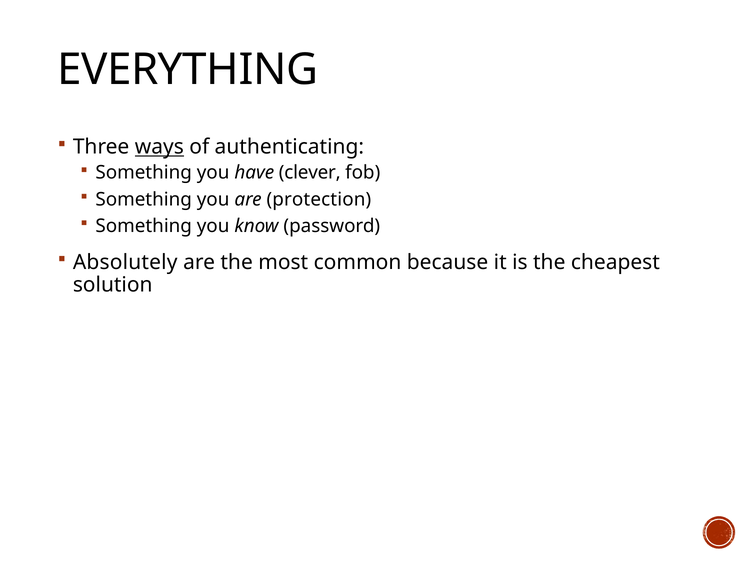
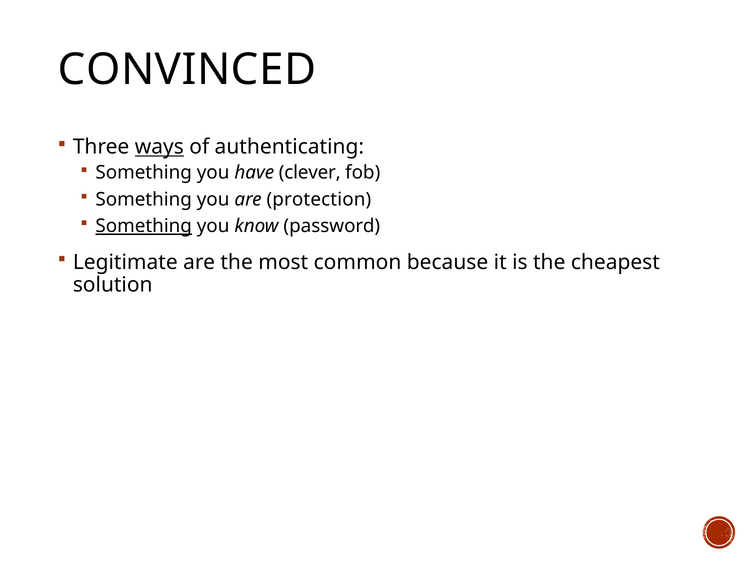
EVERYTHING: EVERYTHING -> CONVINCED (187, 69)
Something underline: none -> present (144, 226)
Absolutely: Absolutely -> Legitimate (125, 262)
